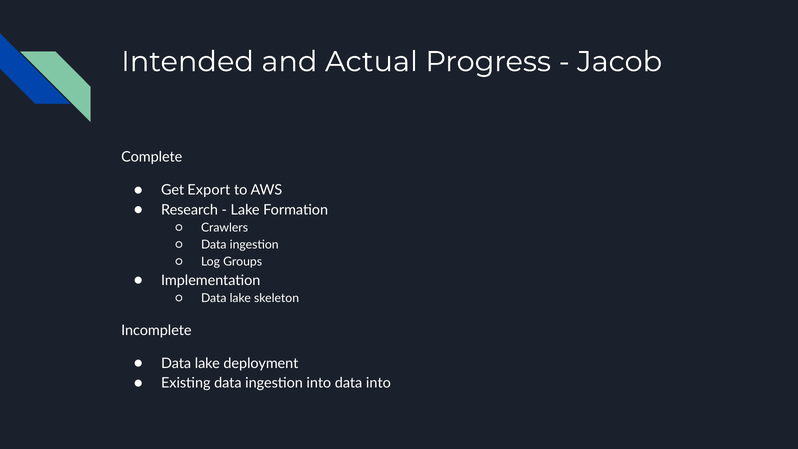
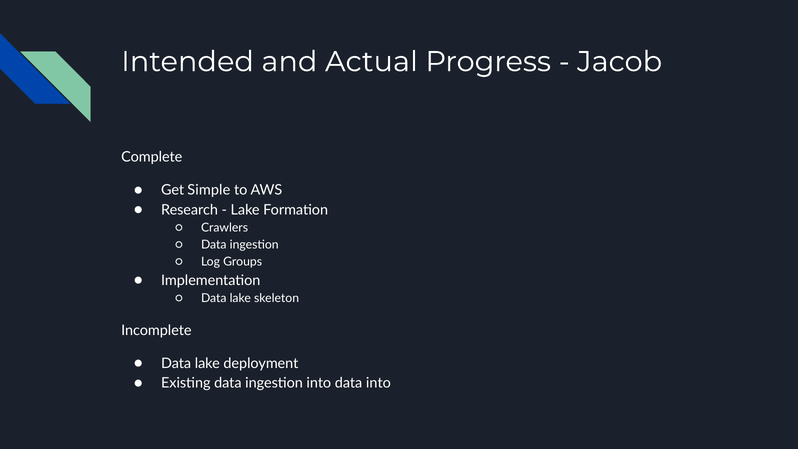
Export: Export -> Simple (209, 190)
